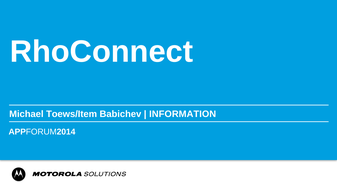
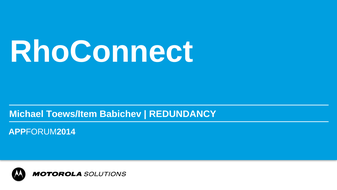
INFORMATION: INFORMATION -> REDUNDANCY (183, 114)
